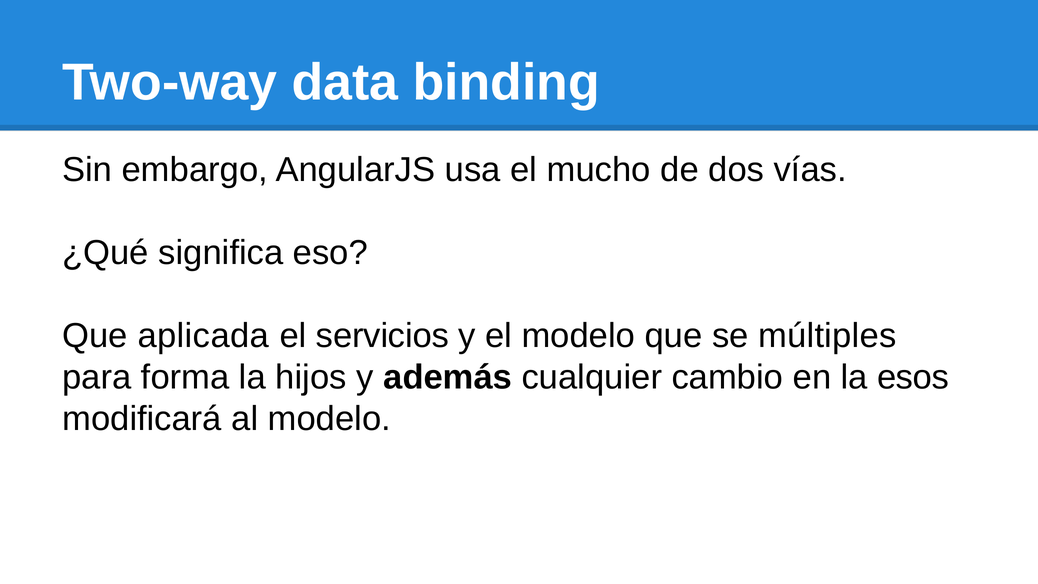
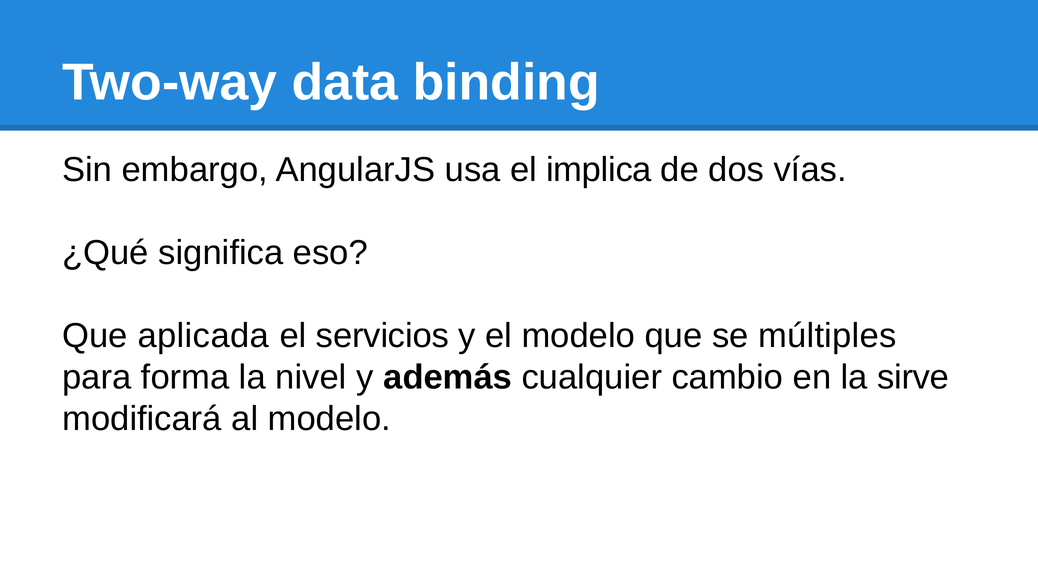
mucho: mucho -> implica (599, 170)
hijos: hijos -> nivel (311, 377)
esos: esos -> sirve (913, 377)
